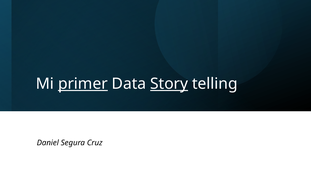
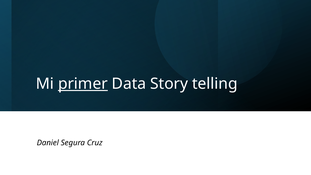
Story underline: present -> none (169, 84)
